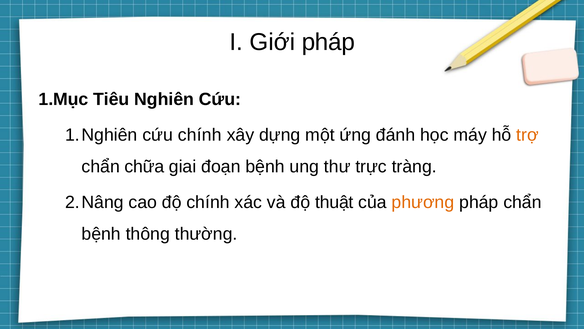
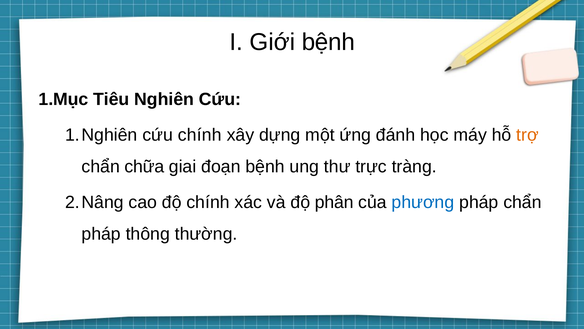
Giới pháp: pháp -> bệnh (328, 42)
thuật: thuật -> phân (334, 202)
phương colour: orange -> blue (423, 202)
bệnh: bệnh -> pháp (101, 234)
